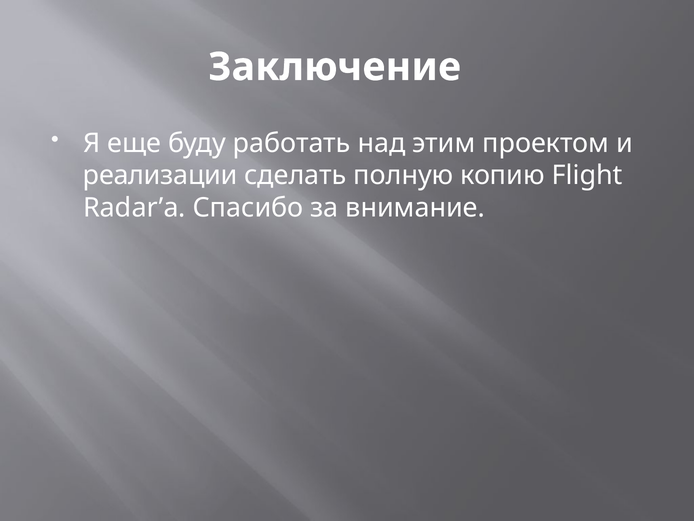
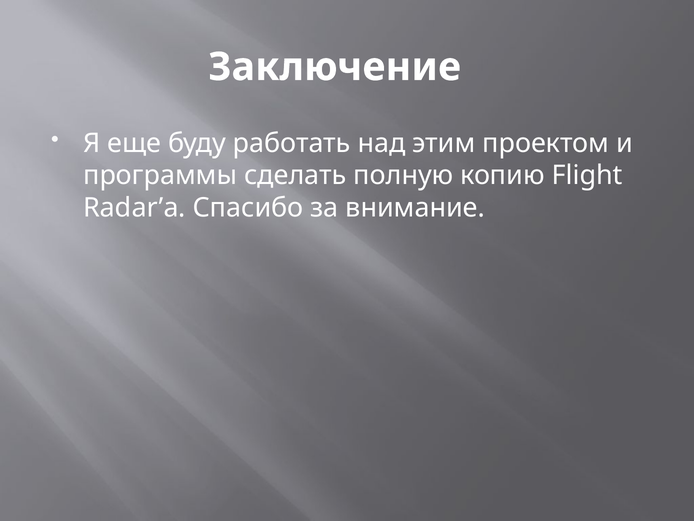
реализации: реализации -> программы (160, 175)
